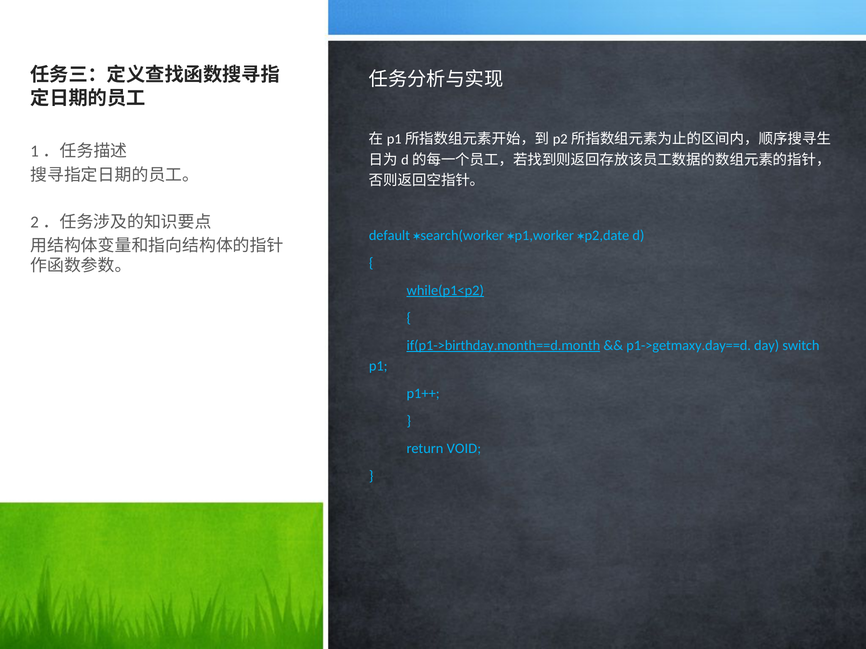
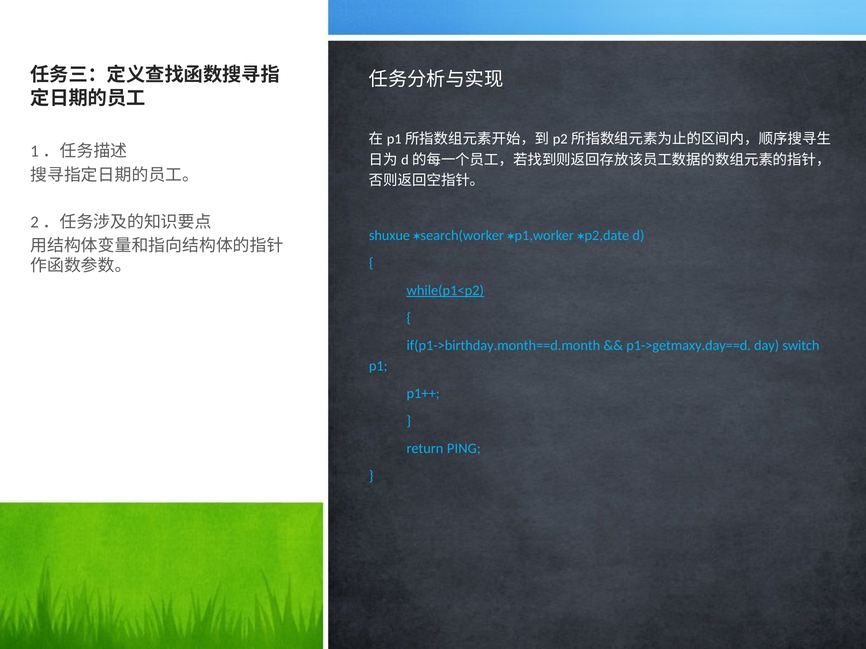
default: default -> shuxue (389, 236)
if(p1->birthday.month==d.month underline: present -> none (503, 346)
VOID: VOID -> PING (464, 449)
